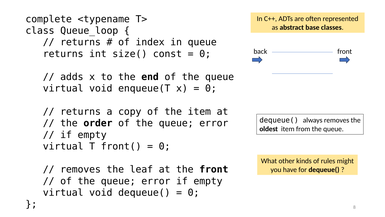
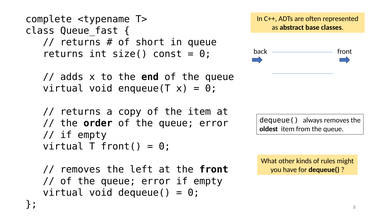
Queue_loop: Queue_loop -> Queue_fast (89, 31)
index: index -> short (150, 42)
leaf: leaf -> left (141, 169)
